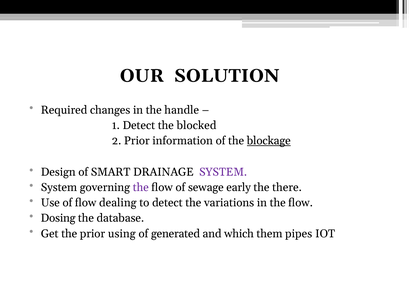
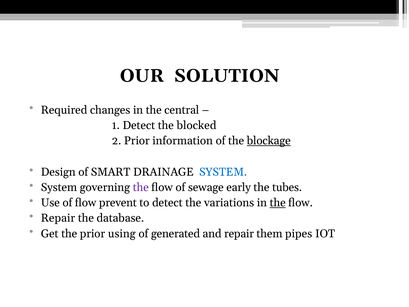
handle: handle -> central (182, 110)
SYSTEM colour: purple -> blue (223, 172)
there: there -> tubes (287, 187)
dealing: dealing -> prevent (118, 203)
the underline: none -> present (278, 203)
Dosing: Dosing -> Repair (58, 218)
and which: which -> repair (239, 233)
